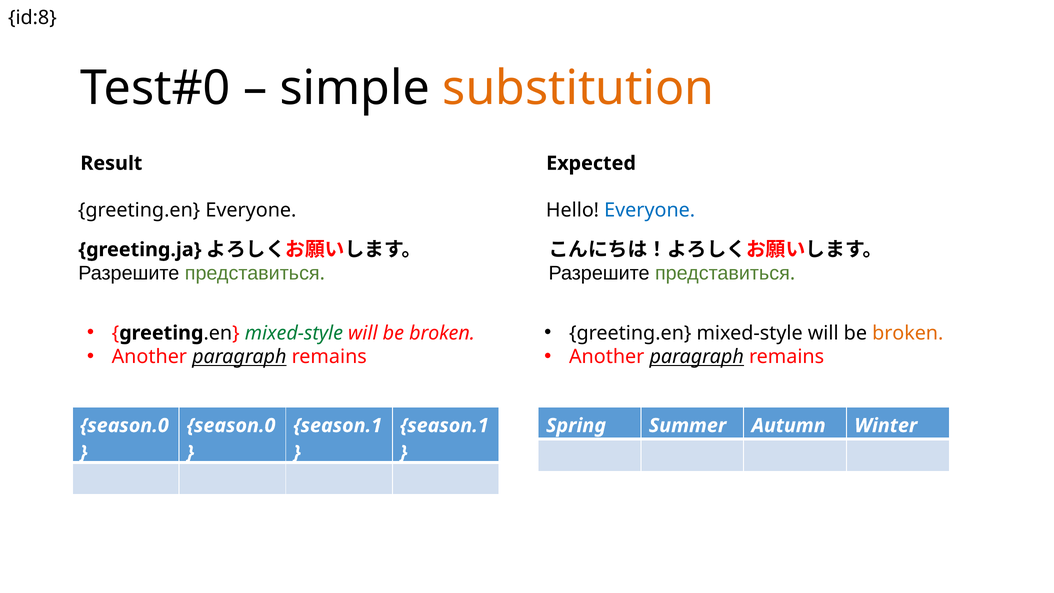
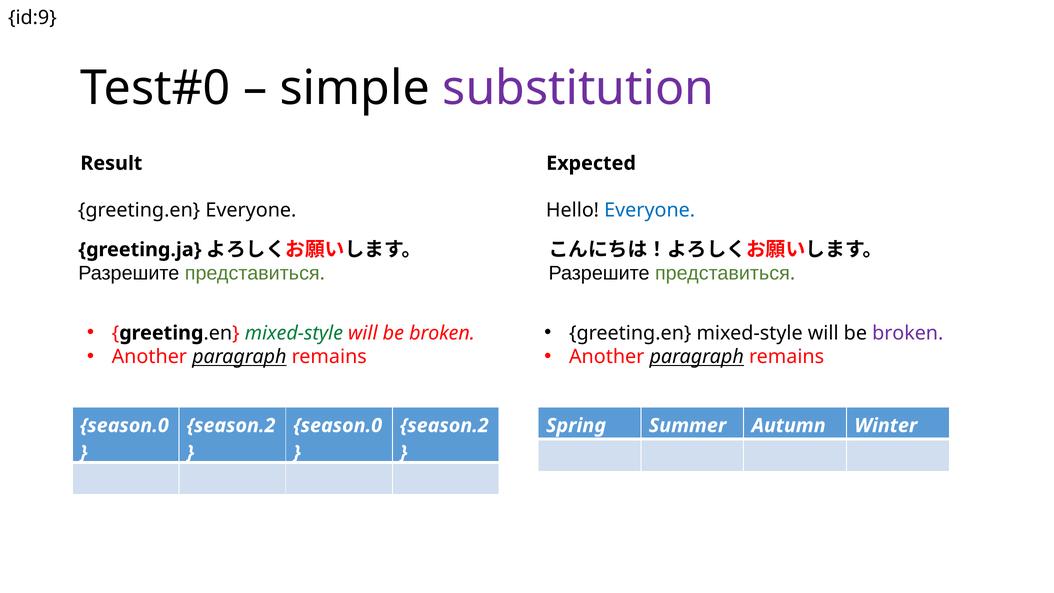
id:8: id:8 -> id:9 (32, 18)
substitution colour: orange -> purple (578, 89)
broken colour: orange -> purple (908, 333)
season.0: season.0 -> season.2 (231, 426)
season.1: season.1 -> season.0 (338, 426)
season.1: season.1 -> season.2 (445, 426)
